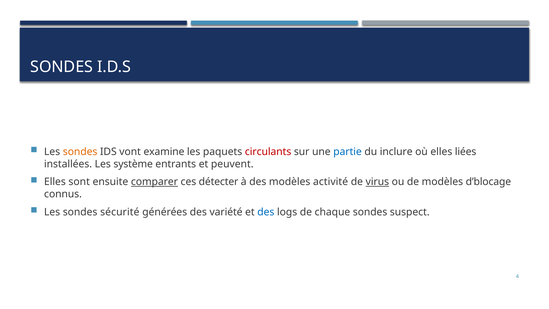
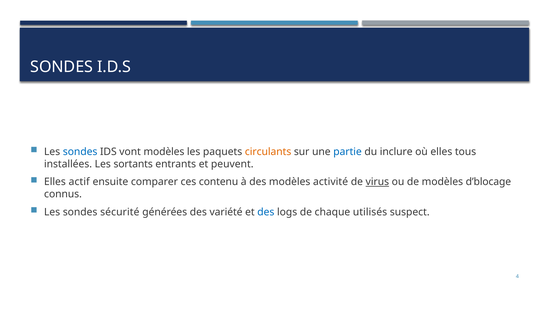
sondes colour: orange -> blue (80, 152)
vont examine: examine -> modèles (164, 152)
circulants colour: red -> orange (268, 152)
liées: liées -> tous (466, 152)
système: système -> sortants (133, 164)
sont: sont -> actif (79, 182)
comparer underline: present -> none (154, 182)
détecter: détecter -> contenu (219, 182)
chaque sondes: sondes -> utilisés (370, 212)
